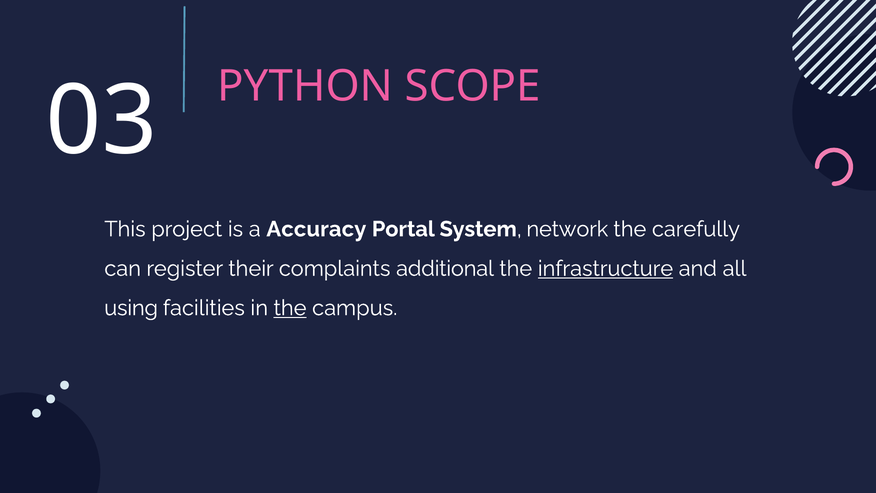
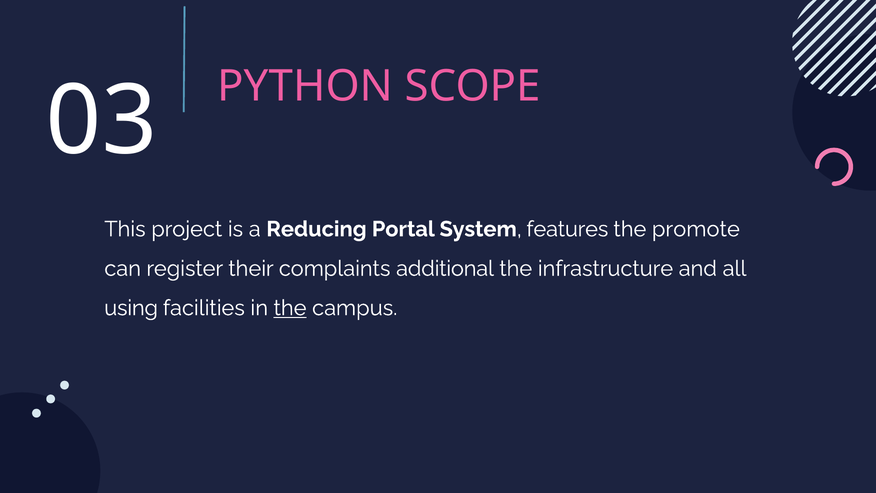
Accuracy: Accuracy -> Reducing (316, 229)
network: network -> features (567, 229)
carefully: carefully -> promote (696, 229)
infrastructure underline: present -> none (605, 268)
